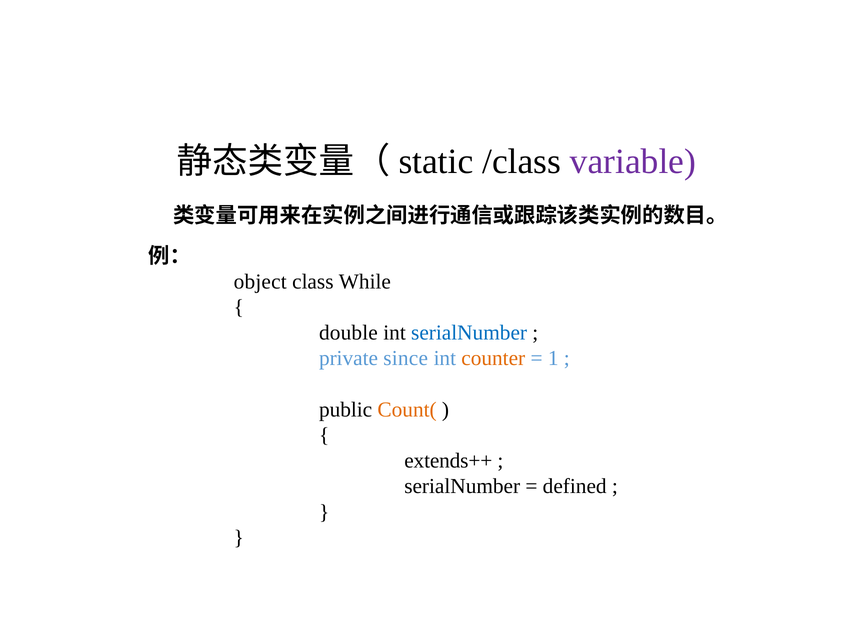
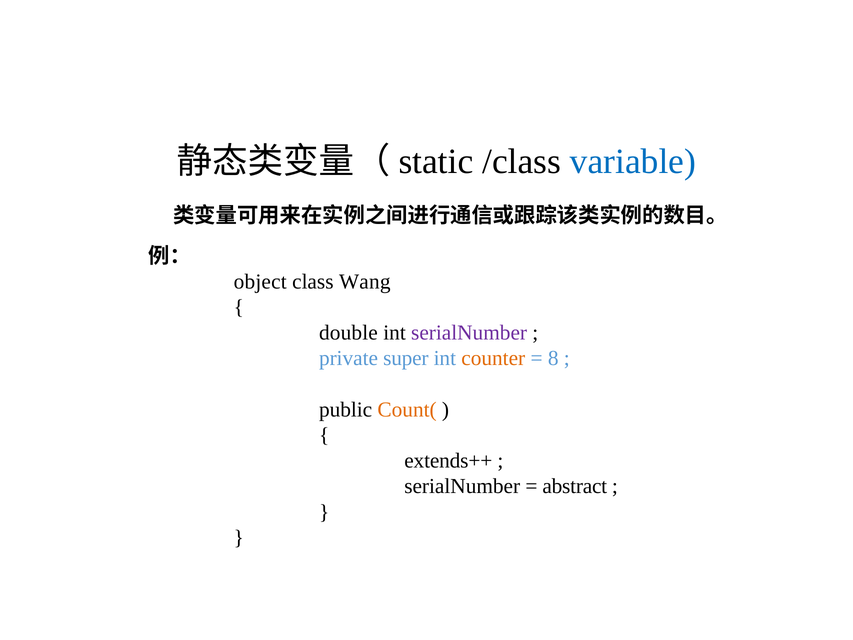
variable colour: purple -> blue (633, 161)
While: While -> Wang (365, 282)
serialNumber colour: blue -> purple (469, 333)
since: since -> super (406, 358)
1: 1 -> 8 (553, 358)
defined: defined -> abstract (575, 486)
